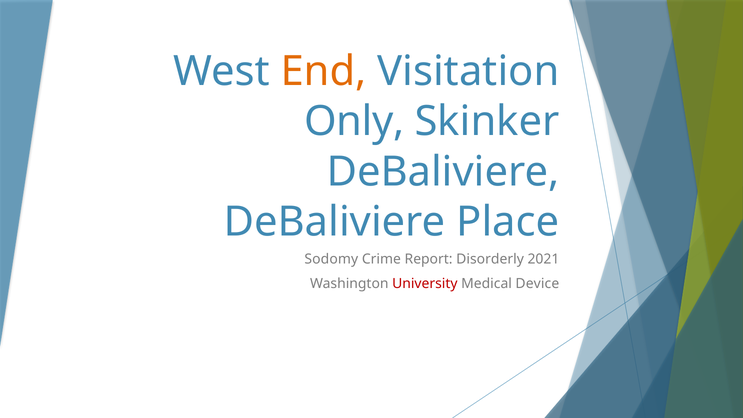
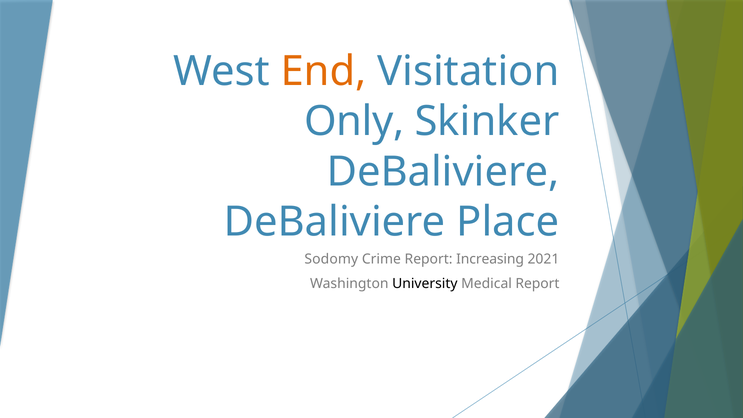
Disorderly: Disorderly -> Increasing (490, 259)
University colour: red -> black (425, 283)
Medical Device: Device -> Report (537, 283)
